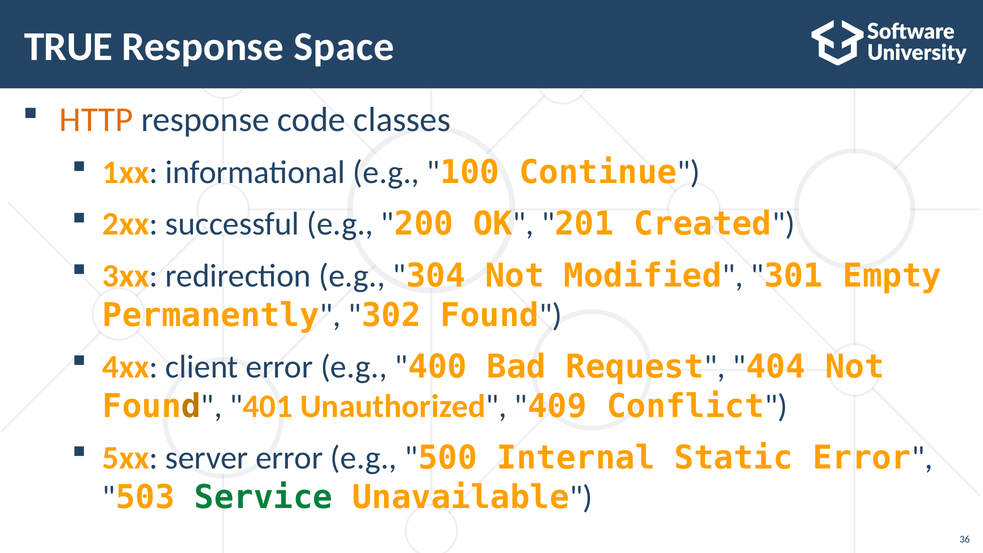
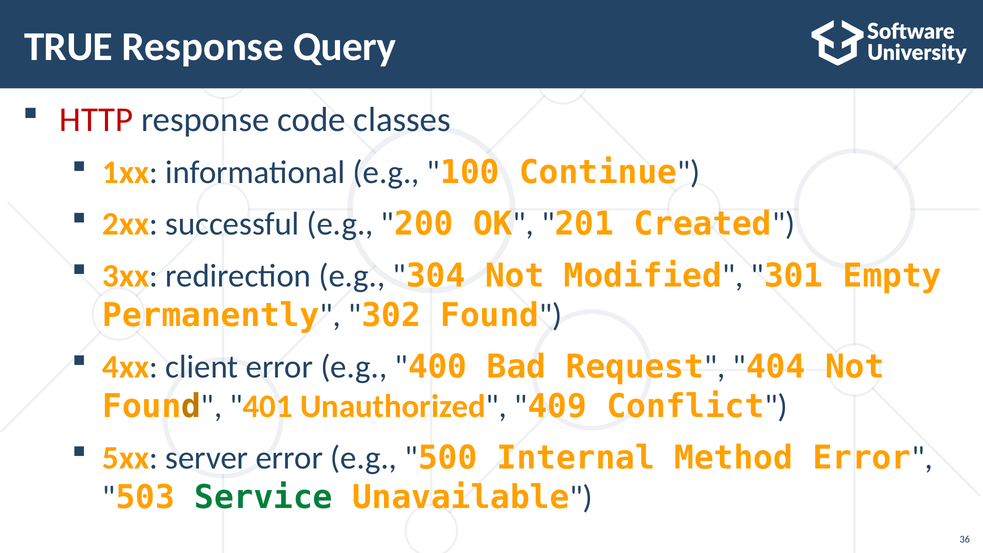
Space: Space -> Query (344, 47)
HTTP colour: orange -> red (96, 120)
Static: Static -> Method (734, 458)
